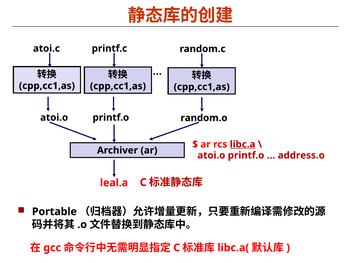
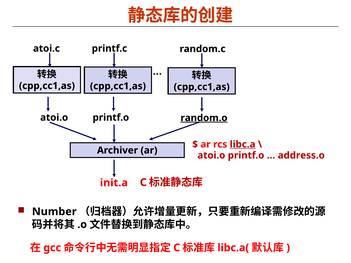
random.o underline: none -> present (204, 118)
leal.a: leal.a -> init.a (114, 183)
Portable: Portable -> Number (54, 212)
